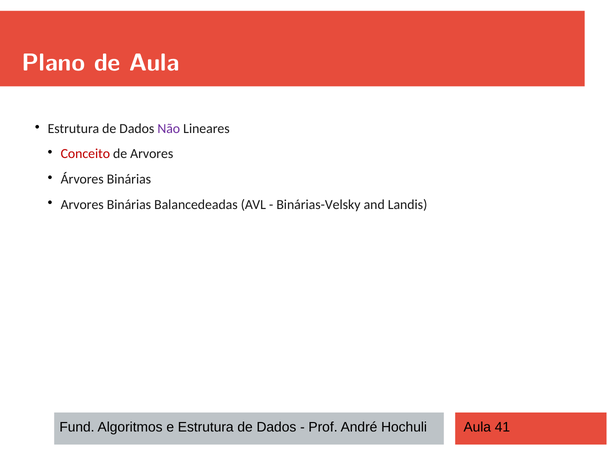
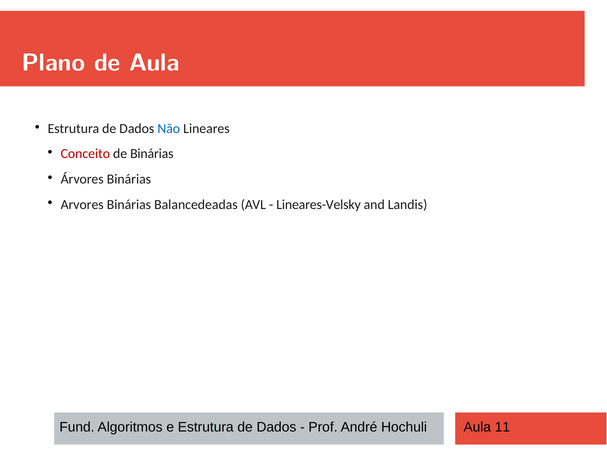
Não colour: purple -> blue (169, 128)
de Arvores: Arvores -> Binárias (152, 154)
Binárias-Velsky: Binárias-Velsky -> Lineares-Velsky (319, 204)
41: 41 -> 11 (502, 427)
